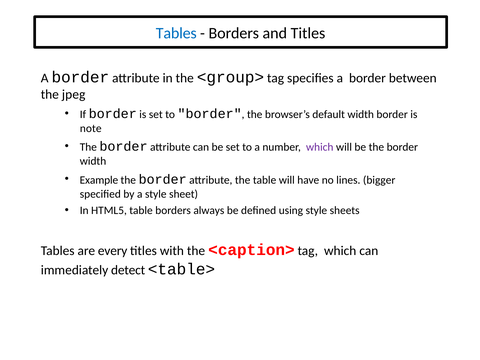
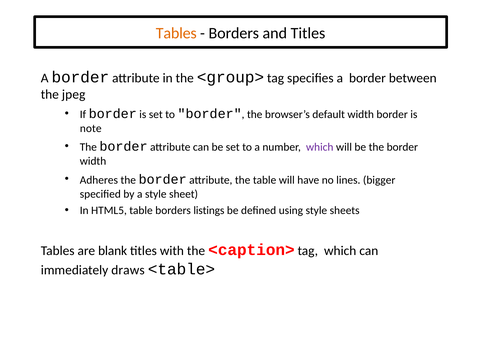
Tables colour: blue -> orange (176, 33)
Example: Example -> Adheres (99, 180)
always: always -> listings (209, 210)
every: every -> blank (113, 251)
detect: detect -> draws (128, 270)
